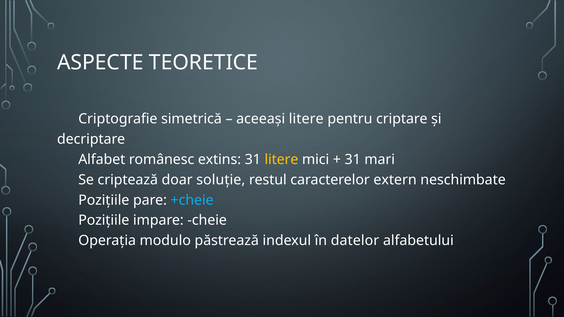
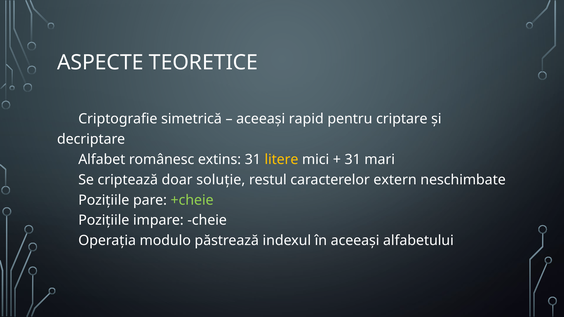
aceeași litere: litere -> rapid (306, 119)
+cheie colour: light blue -> light green (192, 200)
în datelor: datelor -> aceeași (355, 241)
